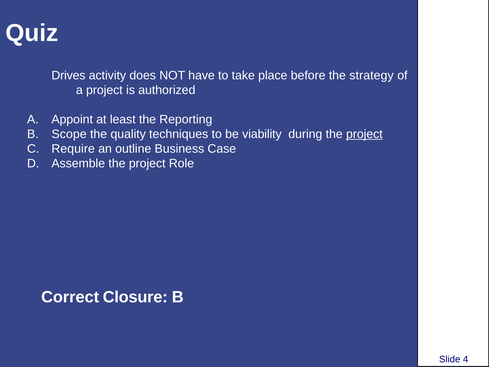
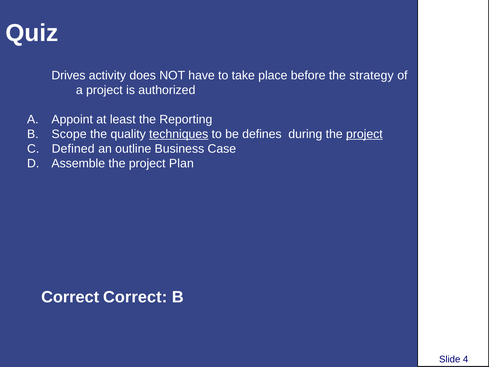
techniques underline: none -> present (179, 134)
viability: viability -> defines (262, 134)
Require: Require -> Defined (73, 149)
Role: Role -> Plan (181, 163)
Correct Closure: Closure -> Correct (135, 297)
